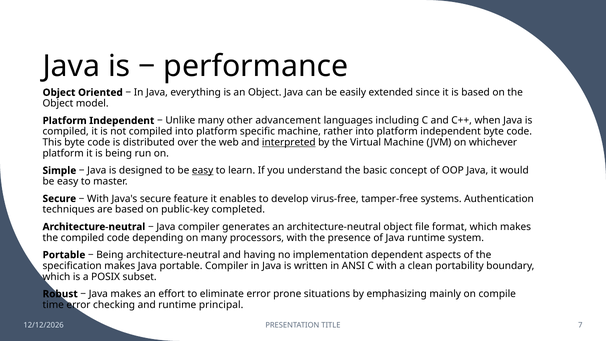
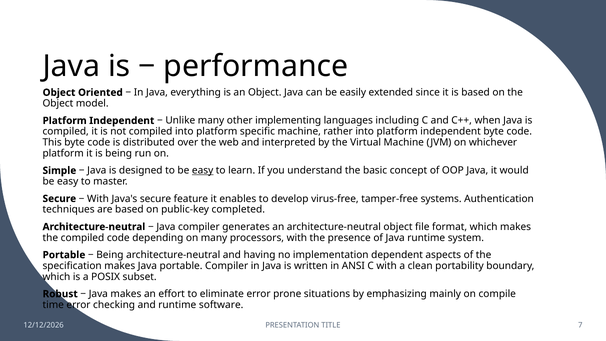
advancement: advancement -> implementing (288, 121)
interpreted underline: present -> none (289, 142)
principal: principal -> software (221, 305)
